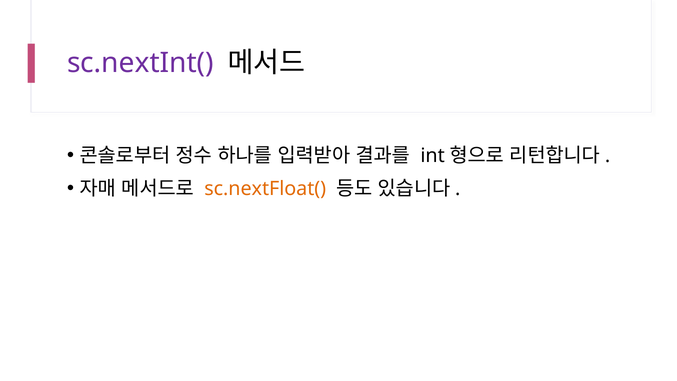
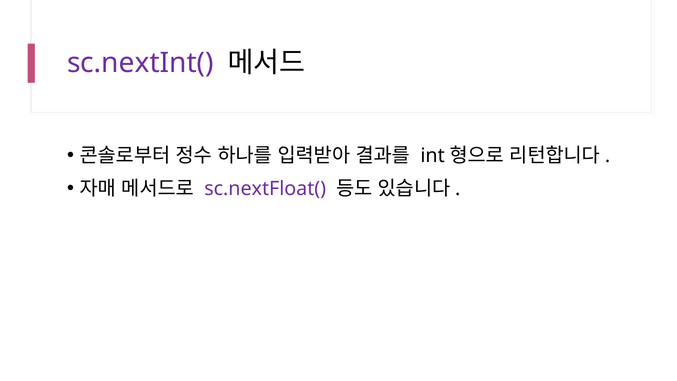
sc.nextFloat( colour: orange -> purple (265, 189)
